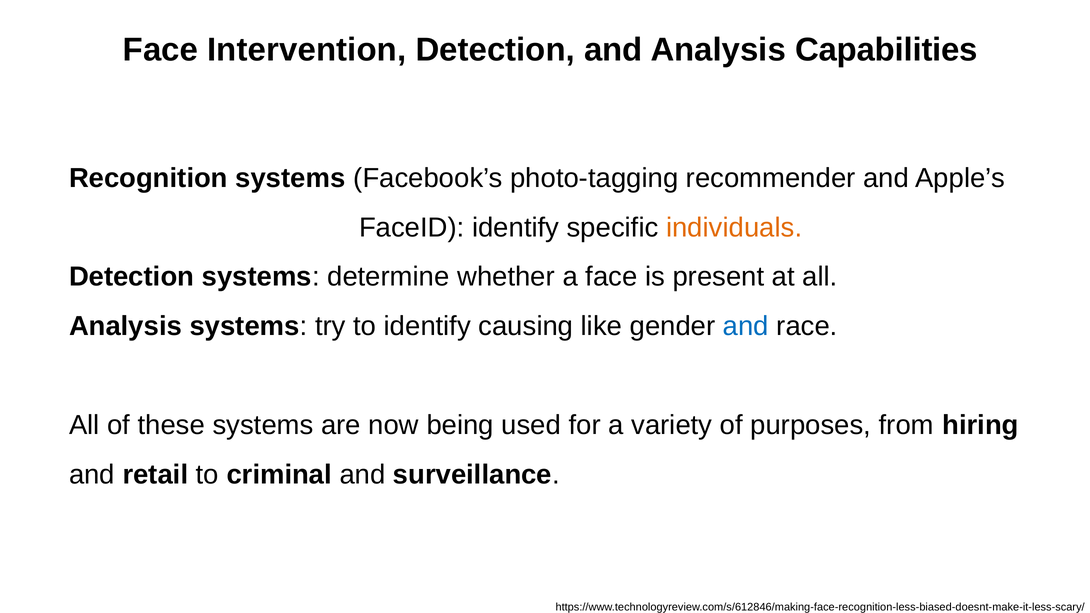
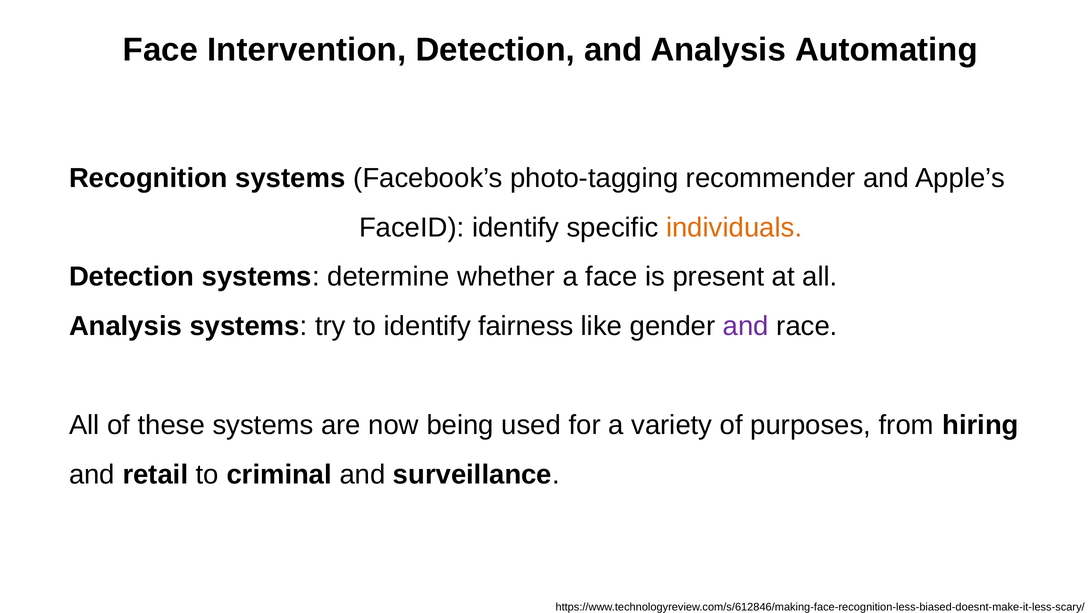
Capabilities: Capabilities -> Automating (886, 50)
causing: causing -> fairness (526, 326)
and colour: blue -> purple (746, 326)
